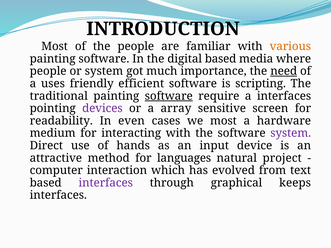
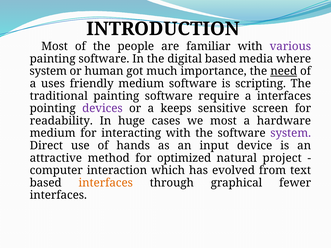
various colour: orange -> purple (290, 46)
people: people -> system (48, 71)
or system: system -> human (104, 71)
friendly efficient: efficient -> medium (141, 84)
software underline: present -> none (169, 96)
array: array -> keeps (176, 108)
even: even -> huge (132, 121)
languages: languages -> optimized (184, 158)
interfaces colour: purple -> orange (106, 183)
keeps: keeps -> fewer (295, 183)
